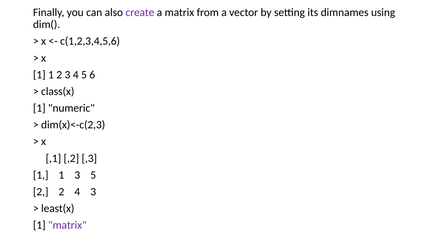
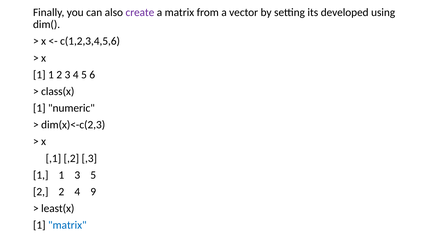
dimnames: dimnames -> developed (345, 12)
4 3: 3 -> 9 (93, 191)
matrix colour: purple -> blue (67, 225)
